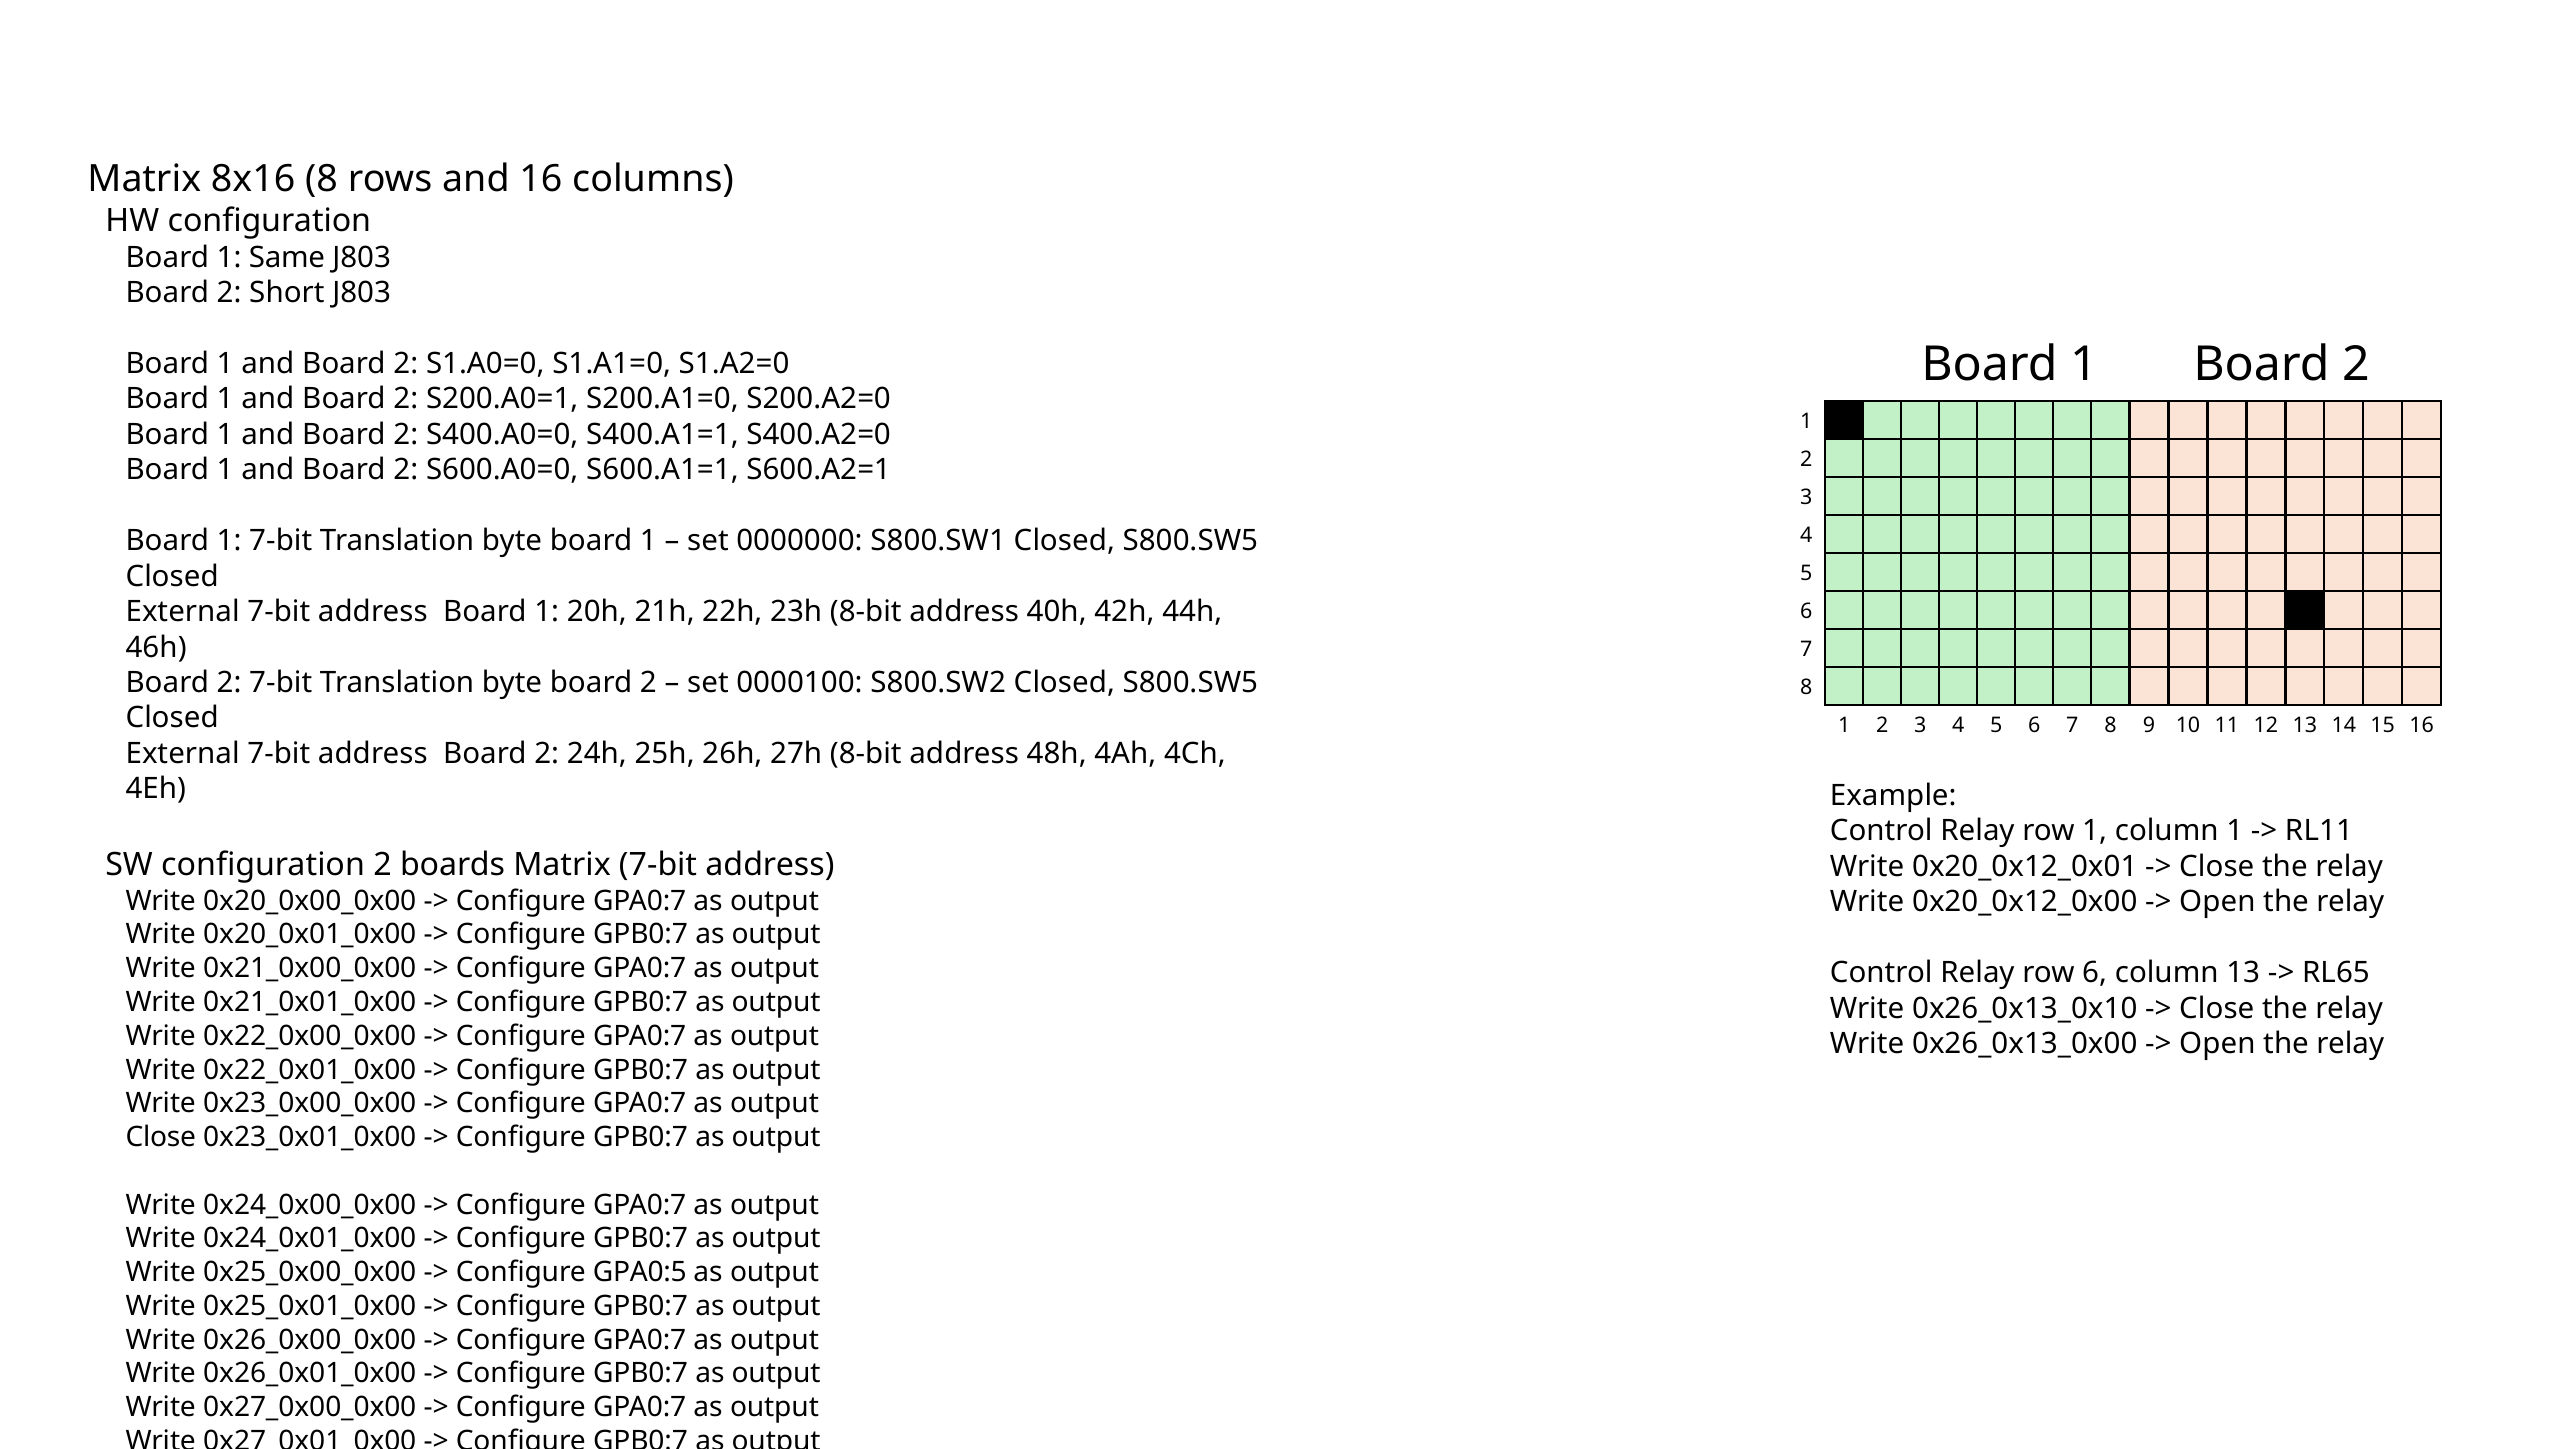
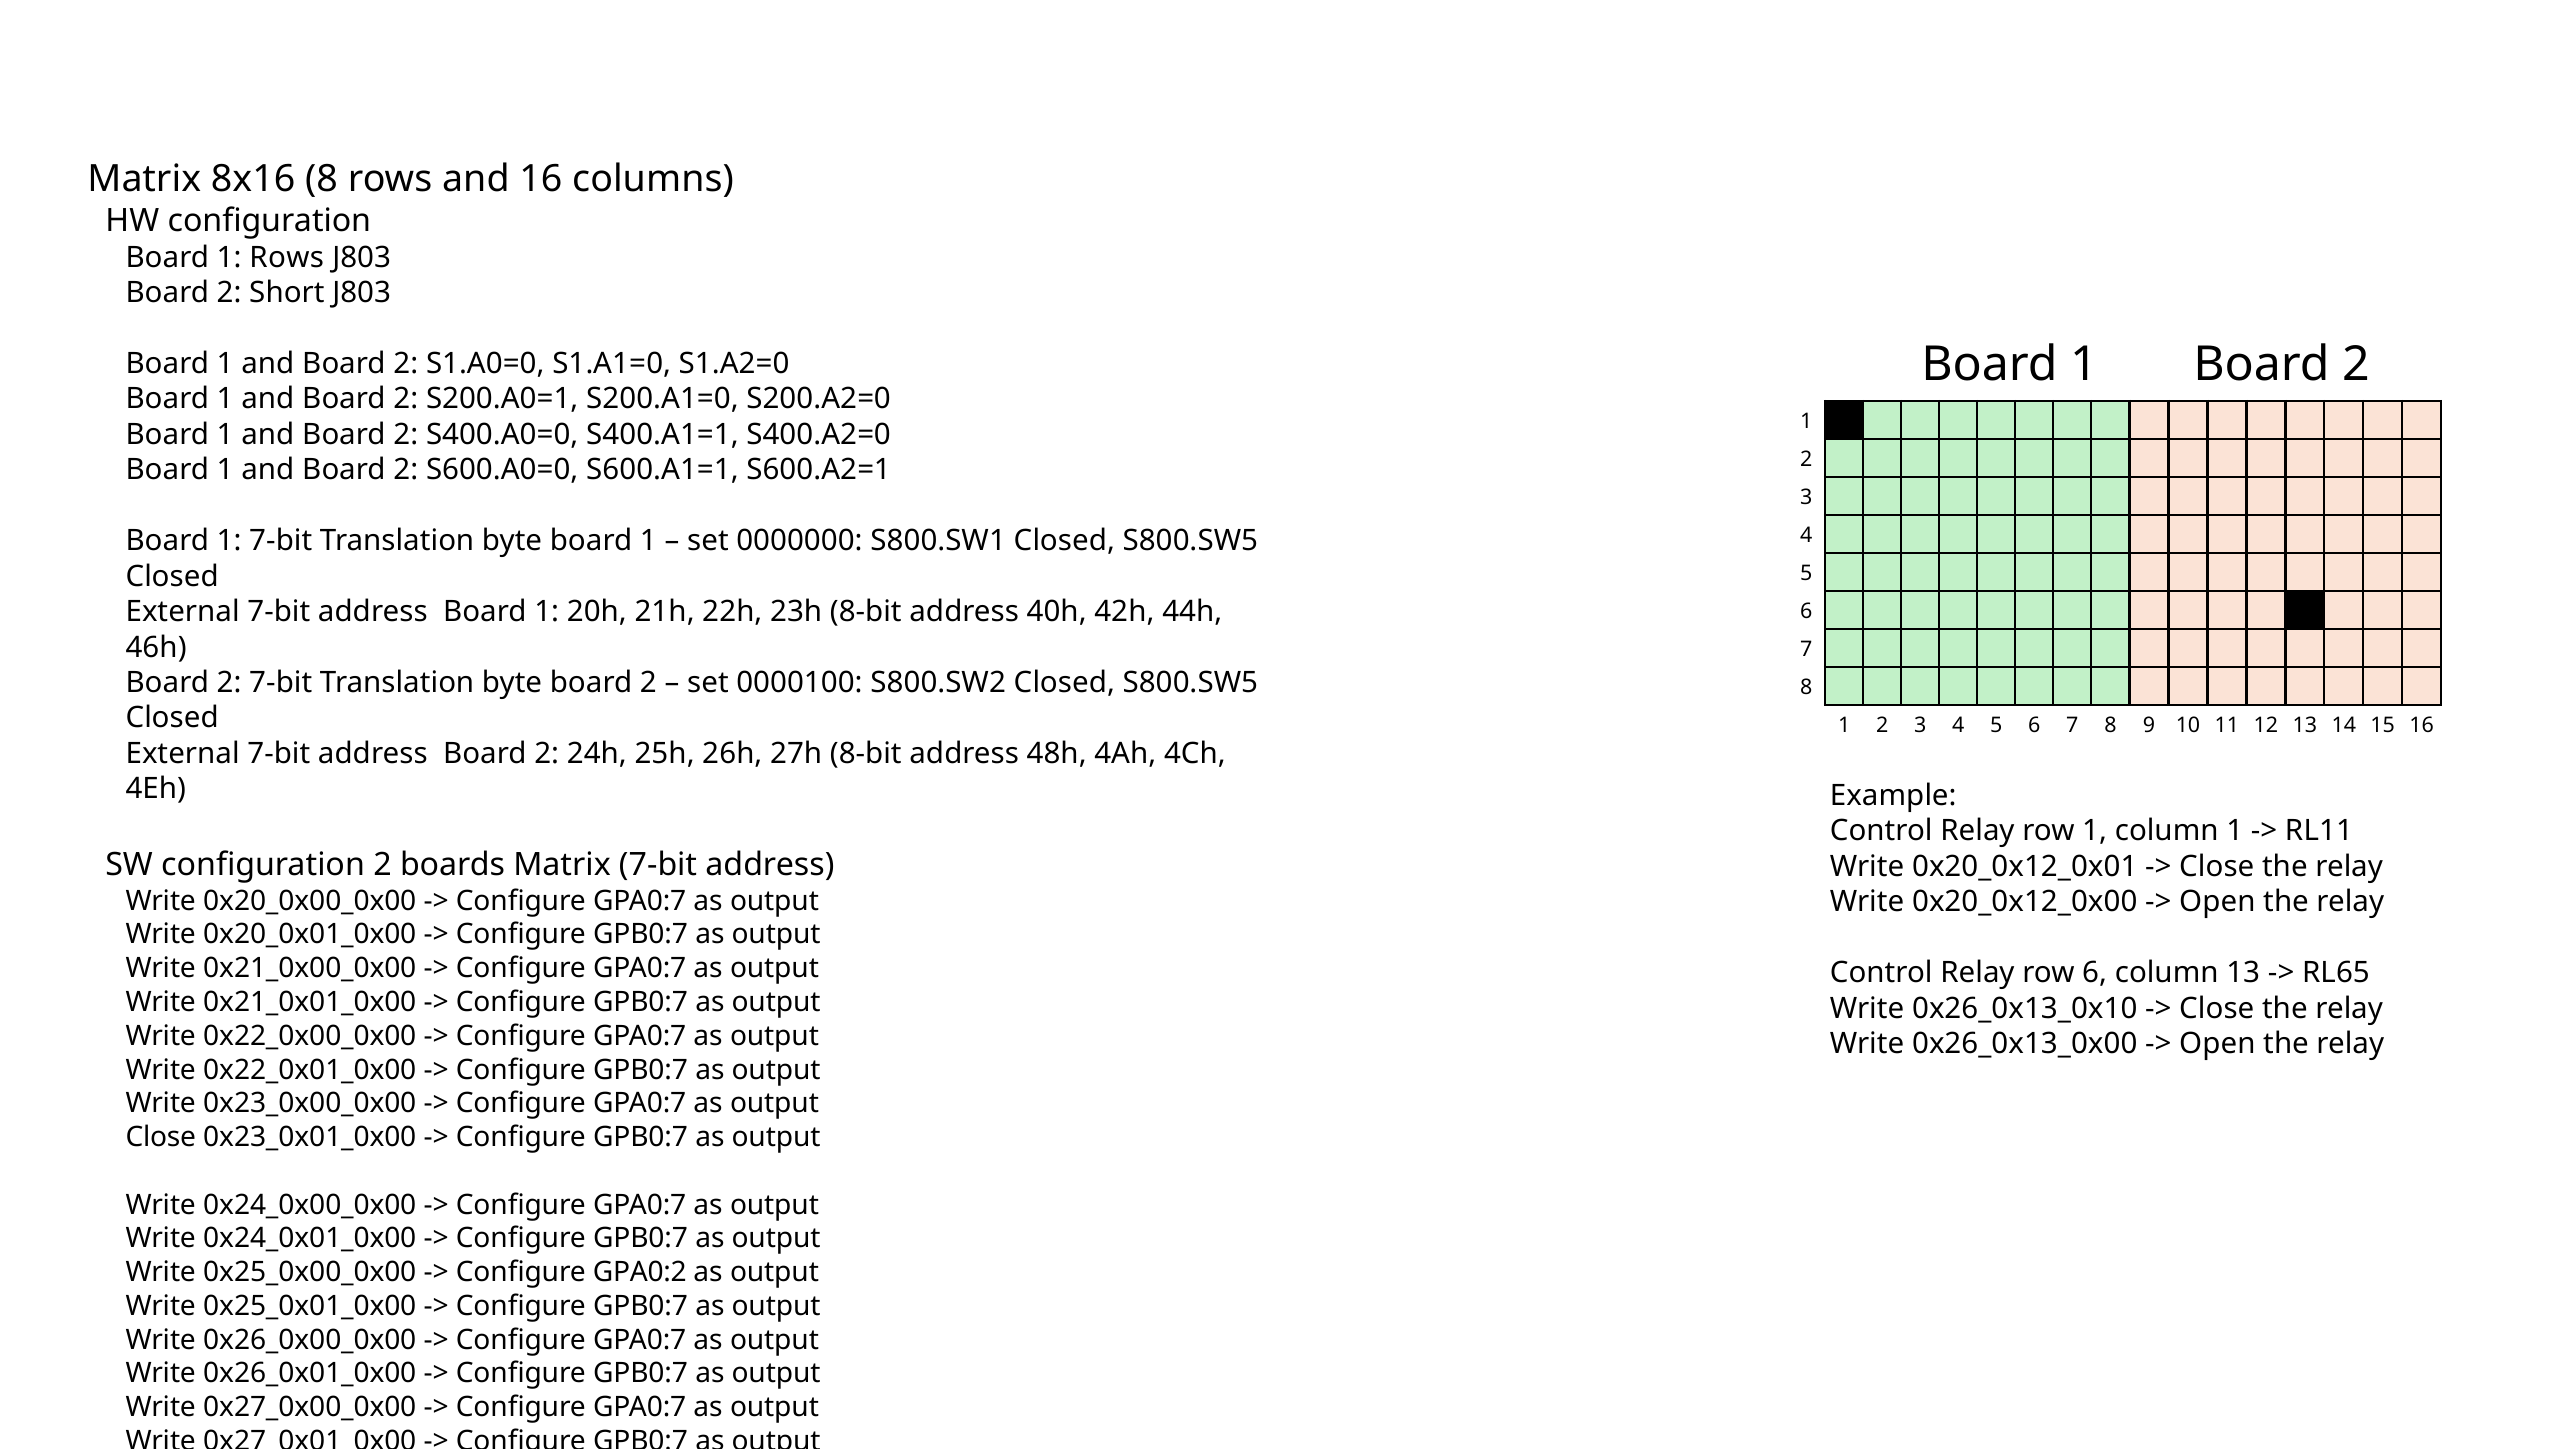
1 Same: Same -> Rows (287, 257)
GPA0:5: GPA0:5 -> GPA0:2 (640, 1272)
